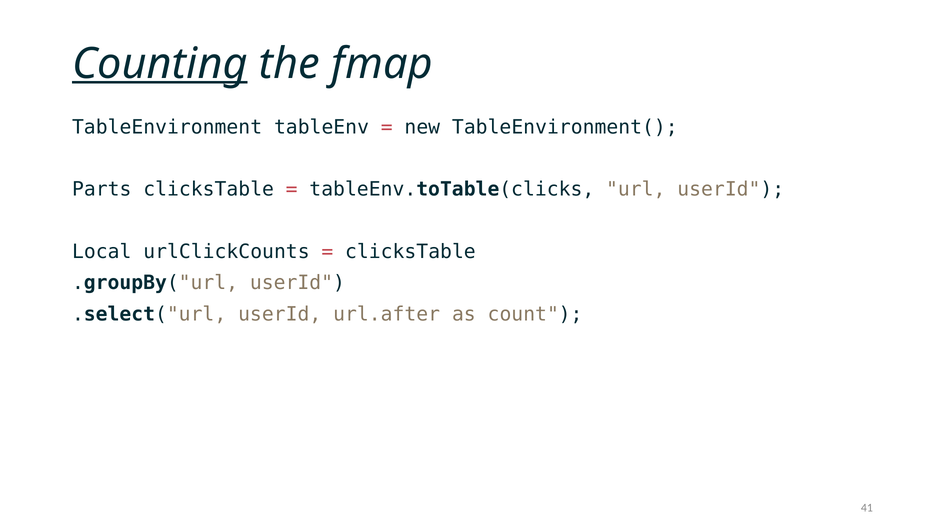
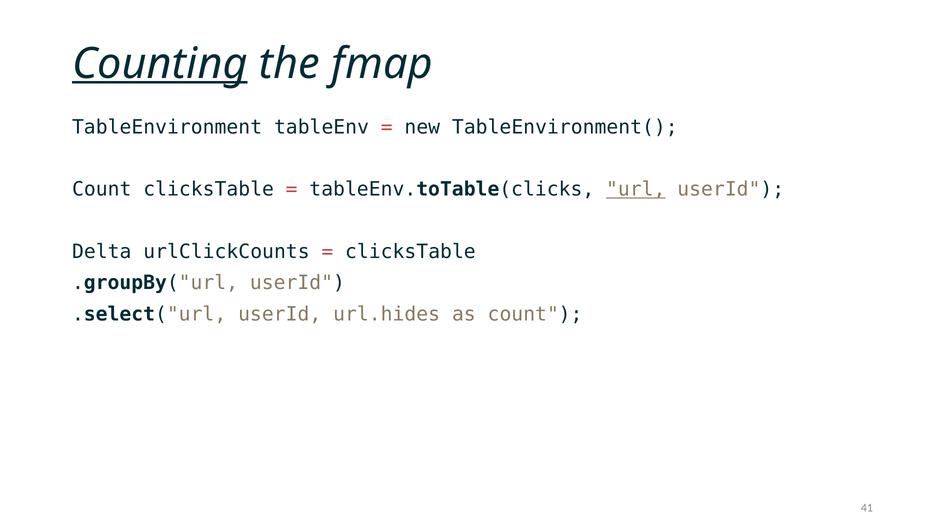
Parts: Parts -> Count (102, 189)
url underline: none -> present (636, 189)
Local: Local -> Delta (102, 252)
url.after: url.after -> url.hides (387, 314)
